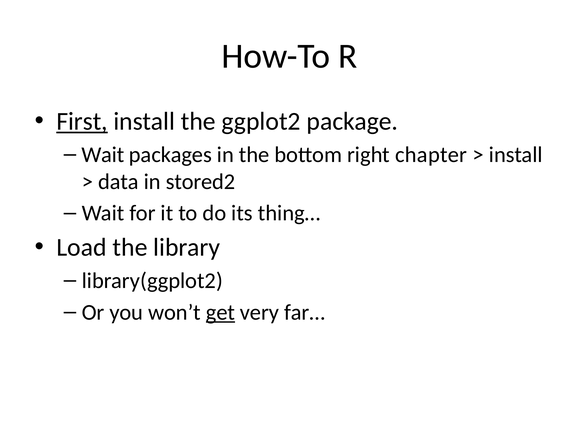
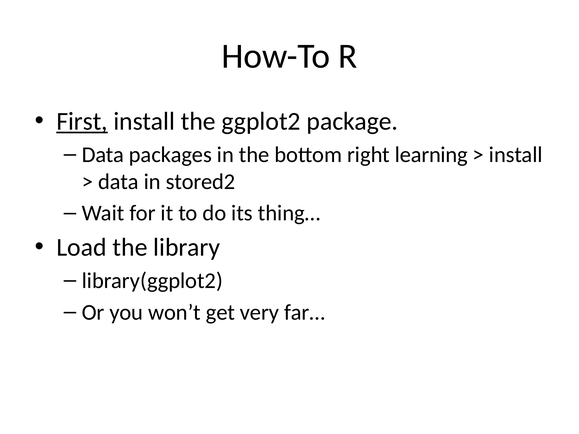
Wait: Wait -> Data (103, 155)
chapter: chapter -> learning (431, 155)
get underline: present -> none (220, 312)
